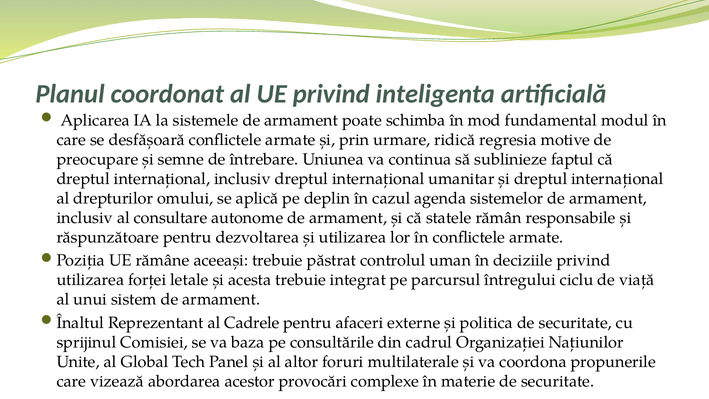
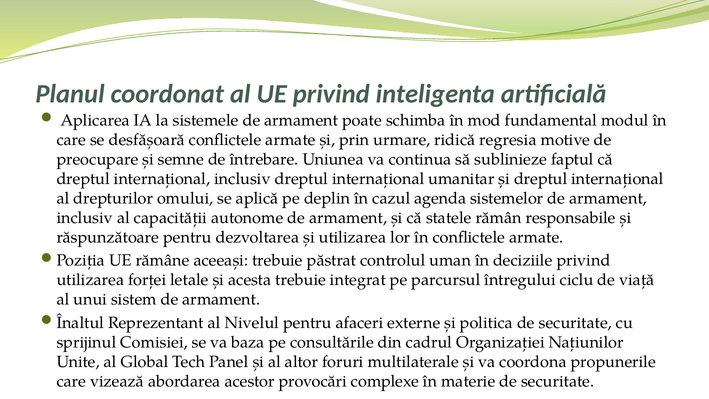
consultare: consultare -> capacității (171, 218)
Cadrele: Cadrele -> Nivelul (252, 323)
